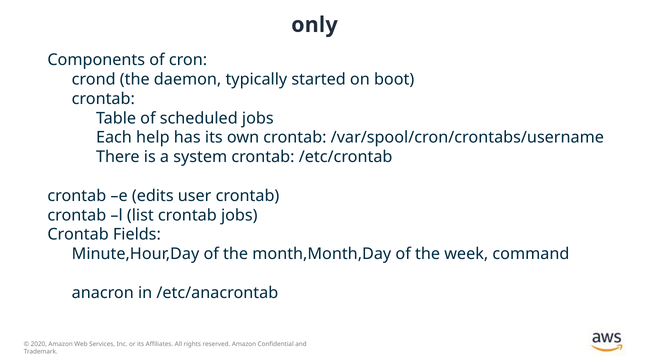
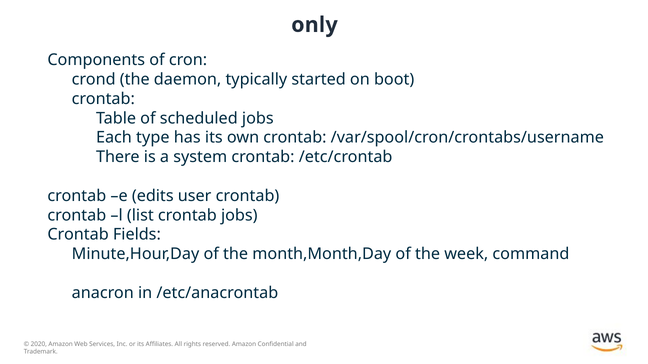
help: help -> type (153, 138)
